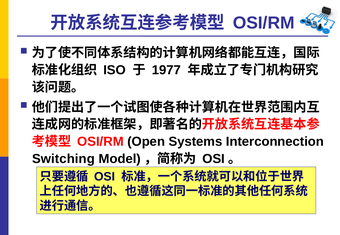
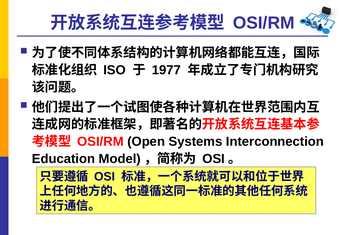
Switching: Switching -> Education (63, 159)
